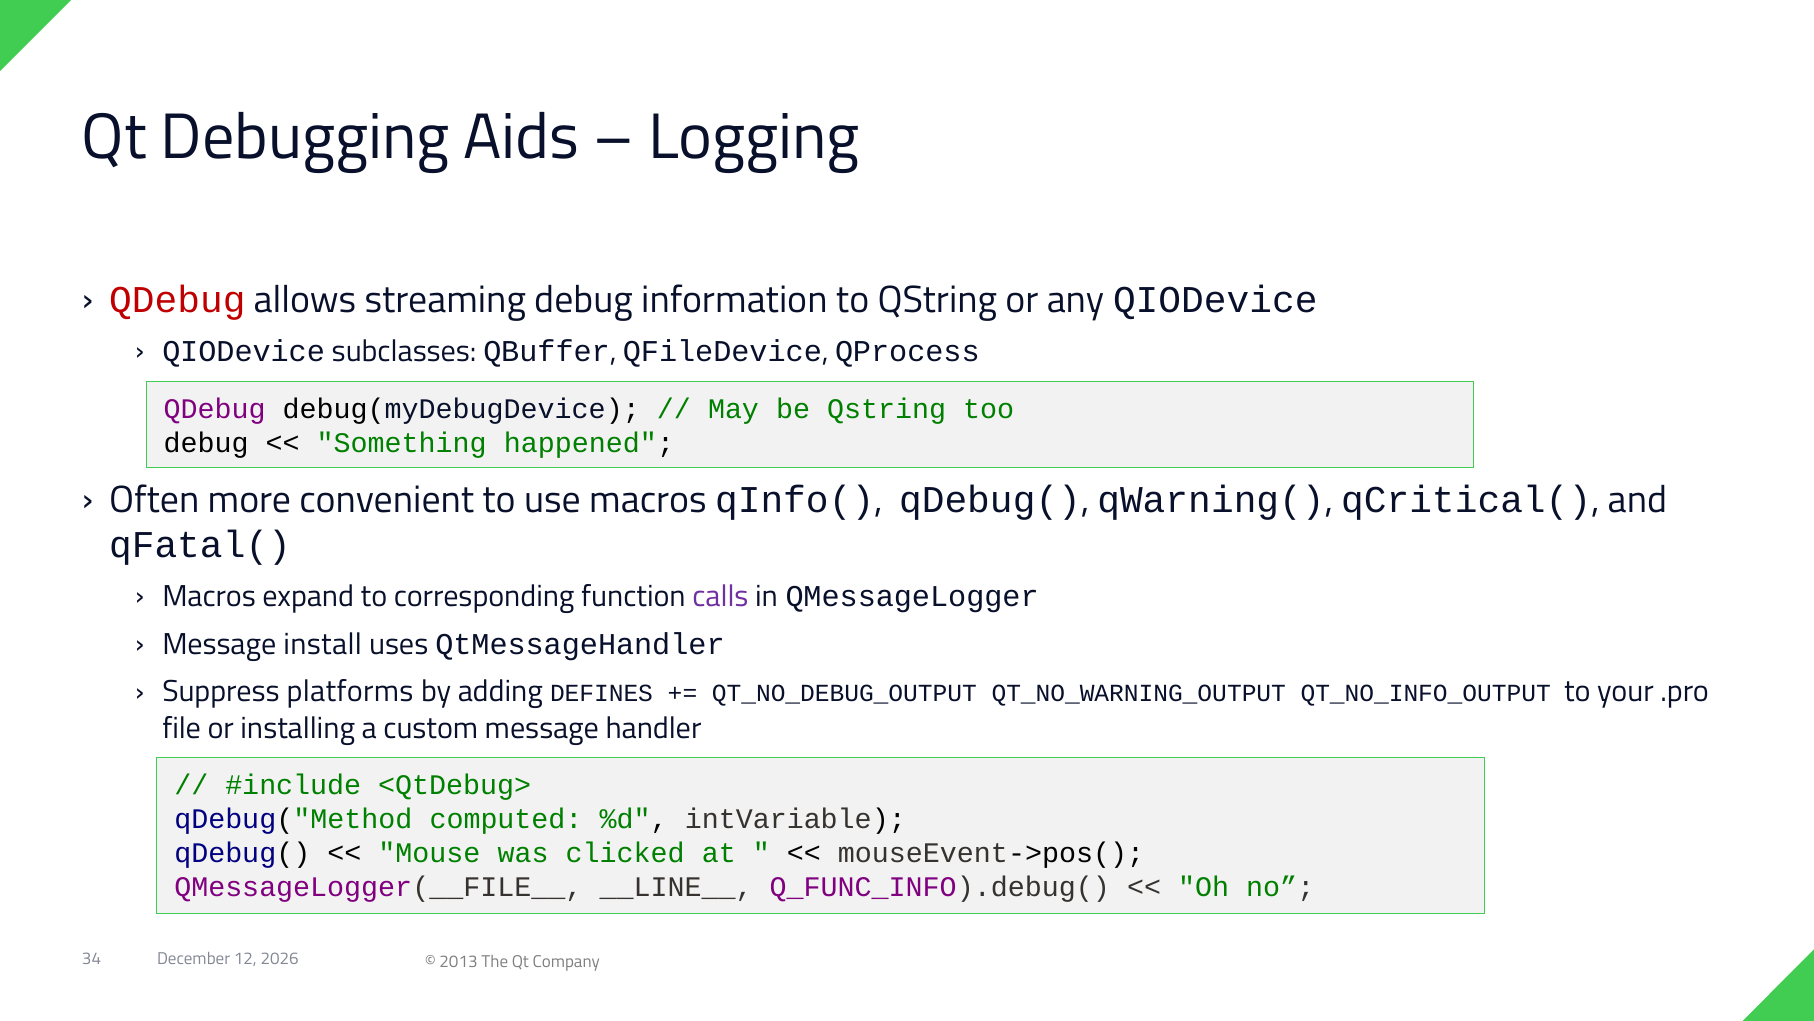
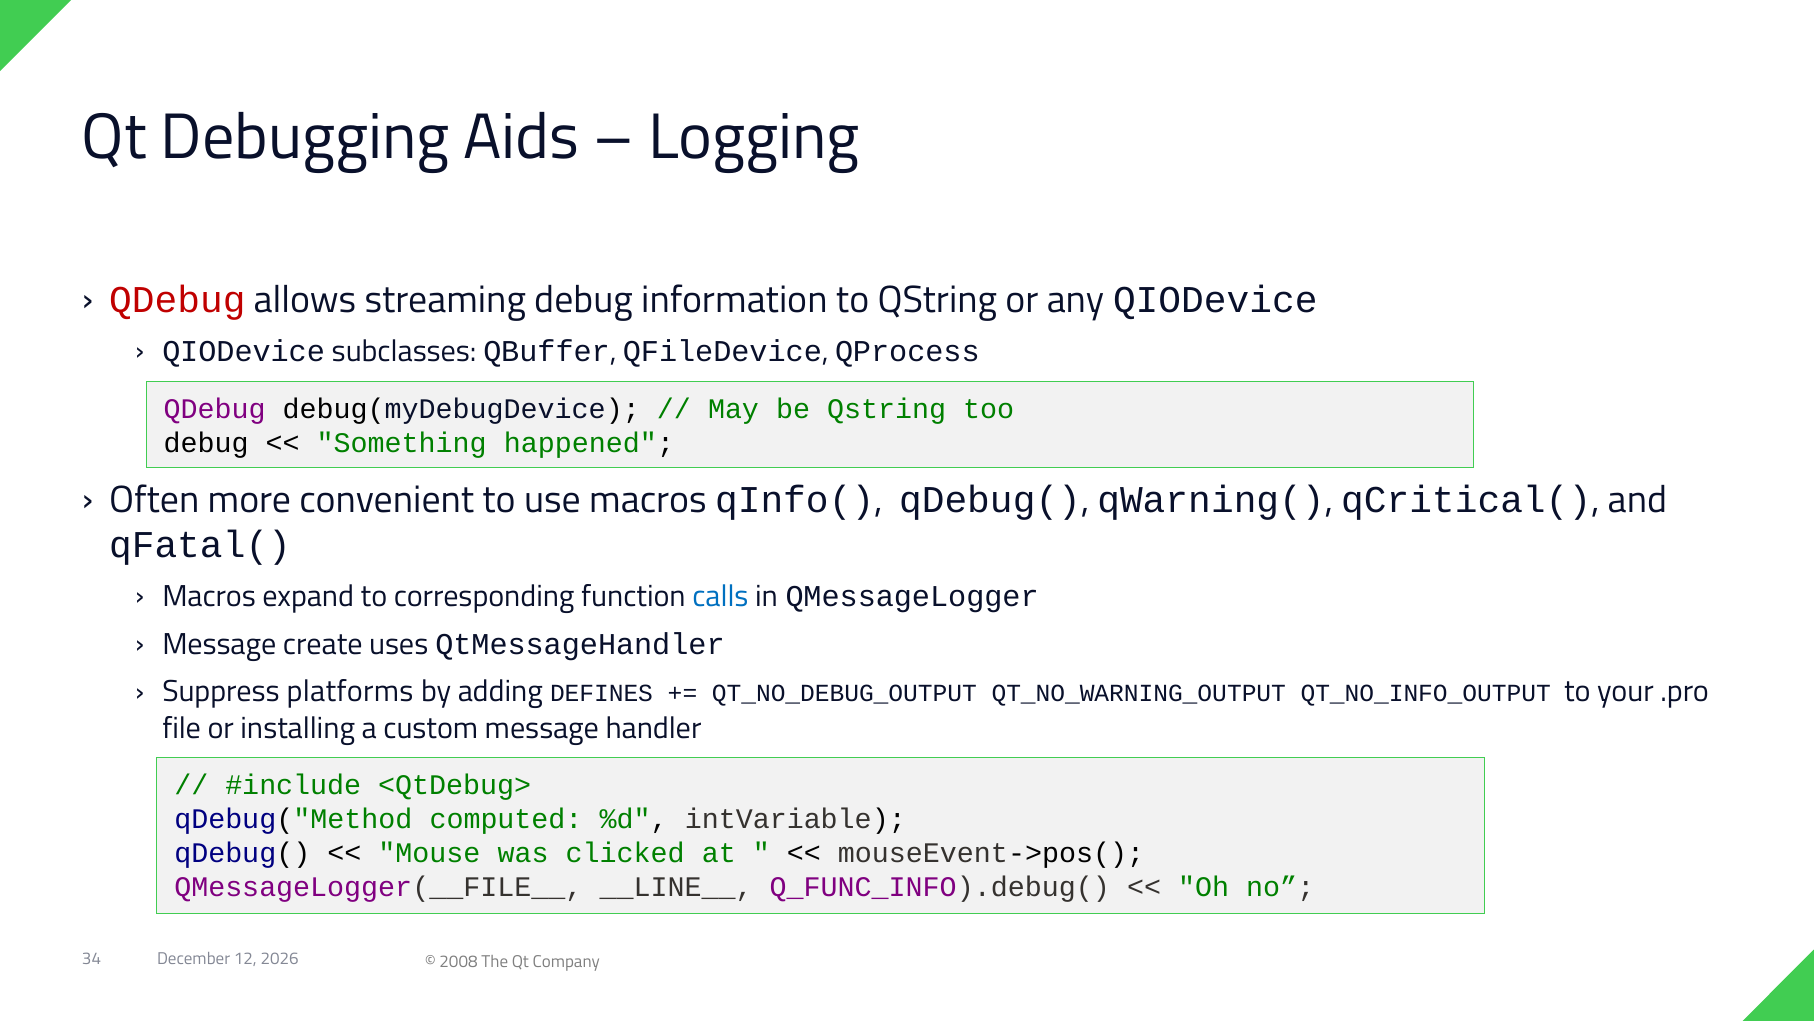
calls colour: purple -> blue (720, 597)
install: install -> create (323, 644)
2013: 2013 -> 2008 (459, 962)
